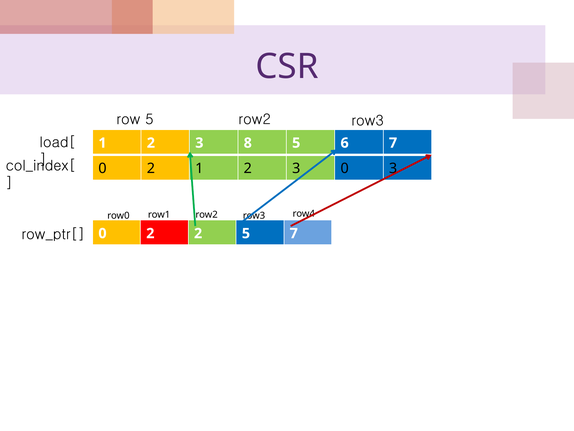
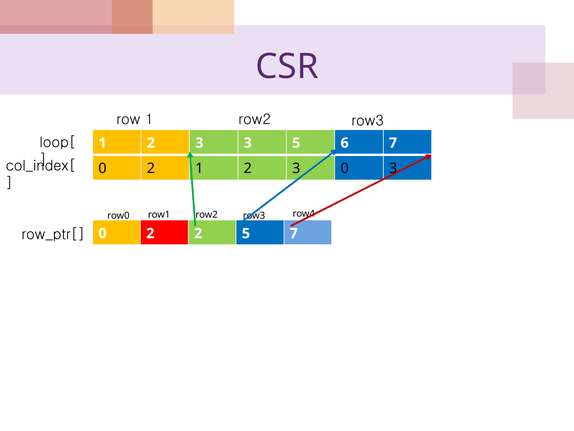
row 5: 5 -> 1 (149, 119)
load[: load[ -> loop[ (58, 142)
3 8: 8 -> 3 (248, 143)
